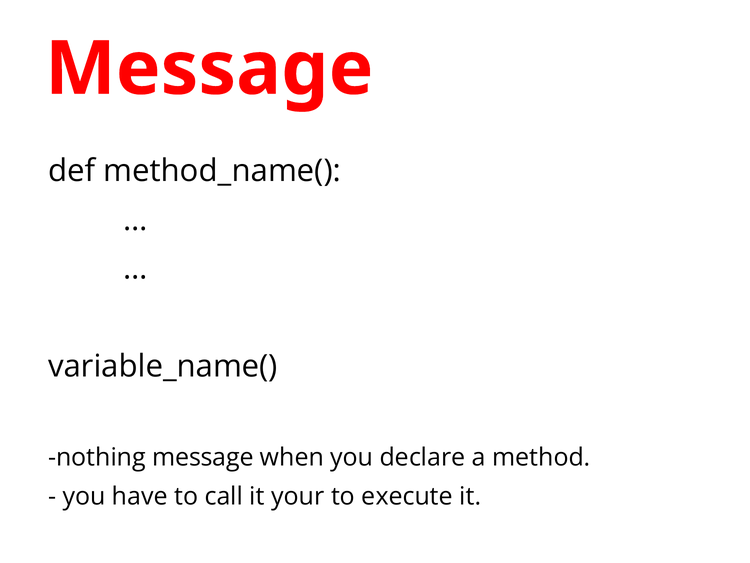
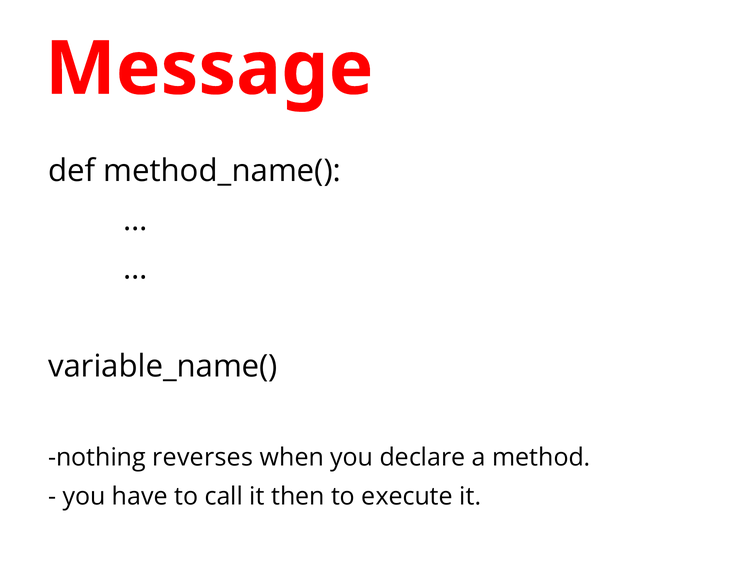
nothing message: message -> reverses (203, 457)
your: your -> then (298, 496)
